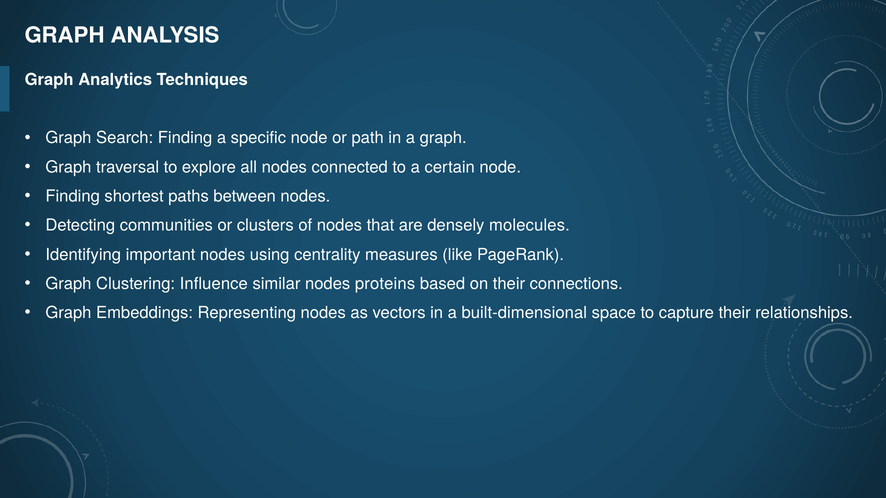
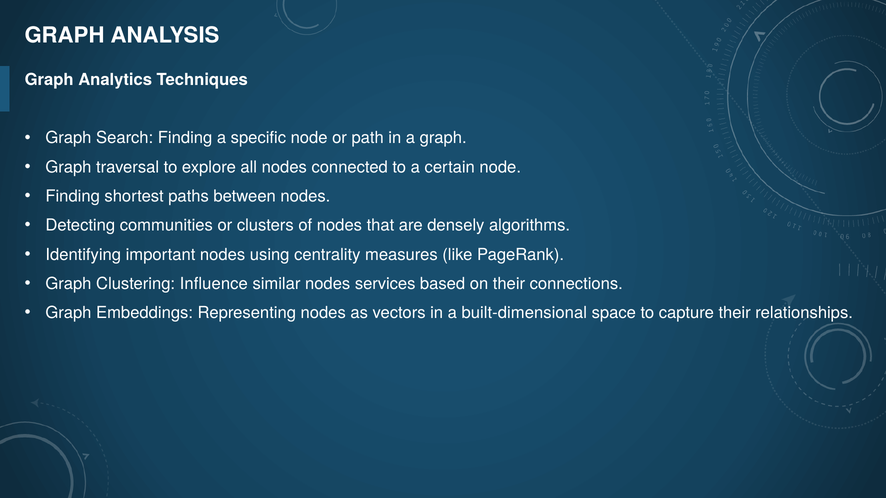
molecules: molecules -> algorithms (530, 226)
proteins: proteins -> services (385, 284)
